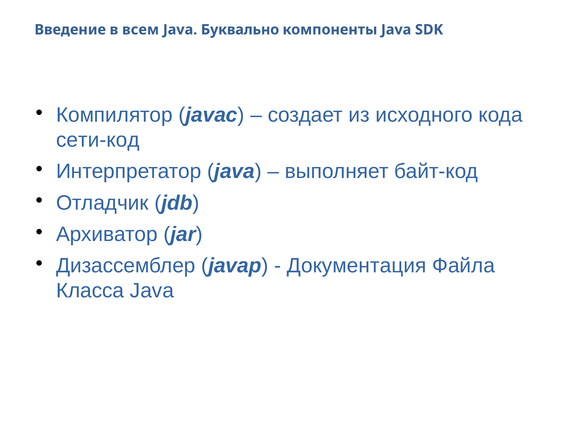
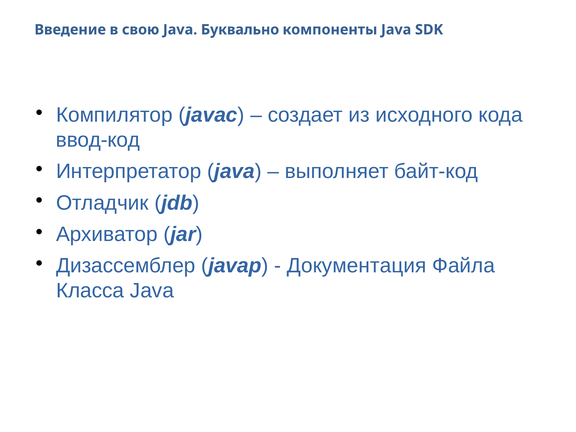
всем: всем -> свою (141, 30)
сети-код: сети-код -> ввод-код (98, 140)
